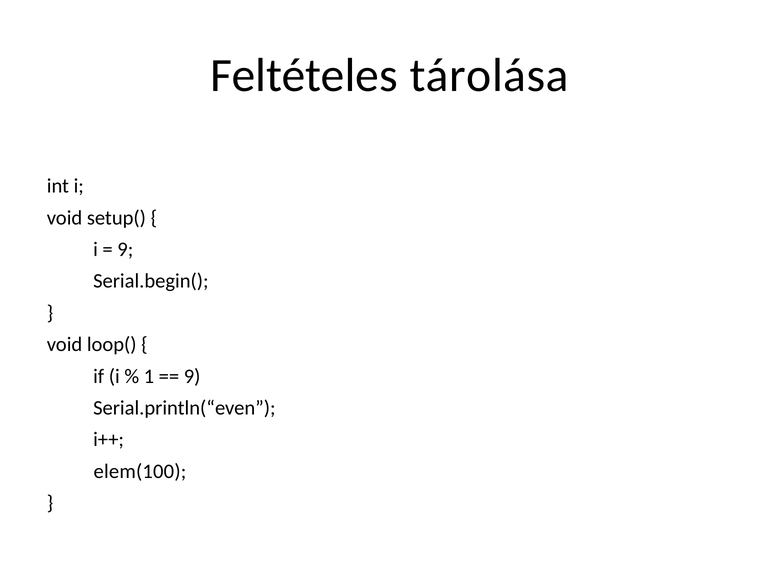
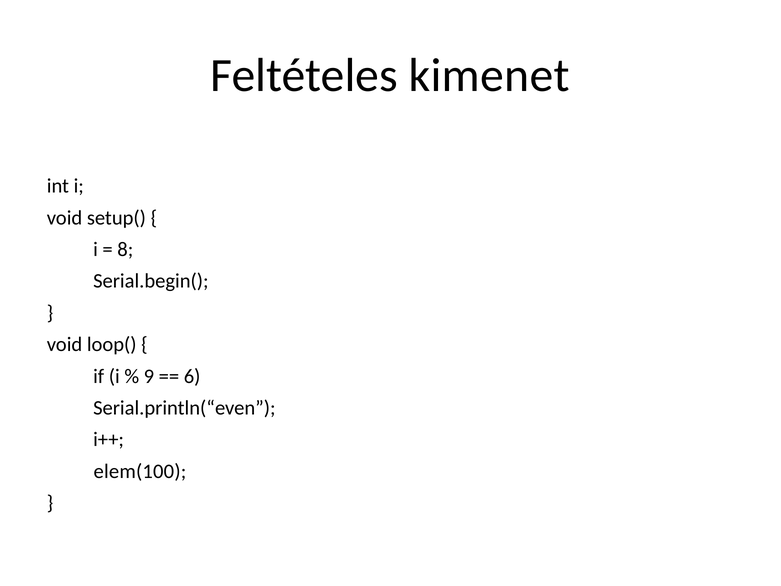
tárolása: tárolása -> kimenet (489, 76)
9: 9 -> 8 (125, 249)
1: 1 -> 9 (149, 376)
9: 9 -> 6 (192, 376)
